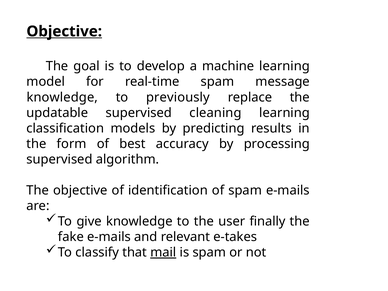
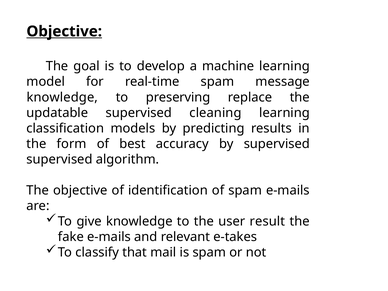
previously: previously -> preserving (178, 97)
by processing: processing -> supervised (277, 144)
finally: finally -> result (267, 221)
mail underline: present -> none (163, 252)
